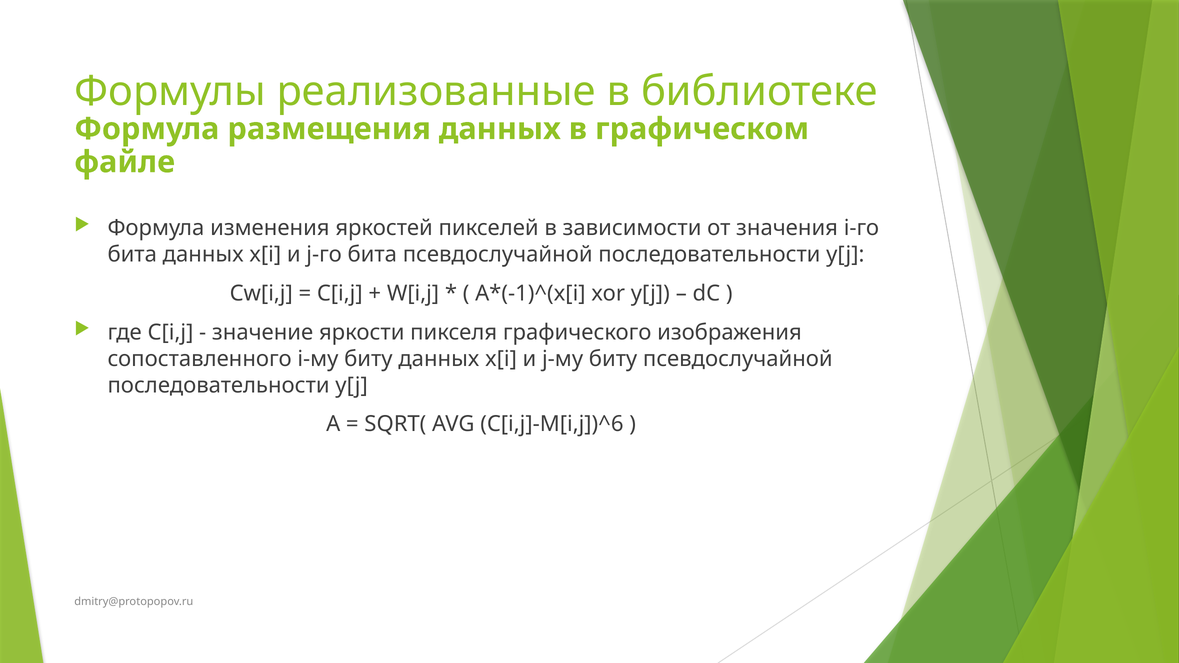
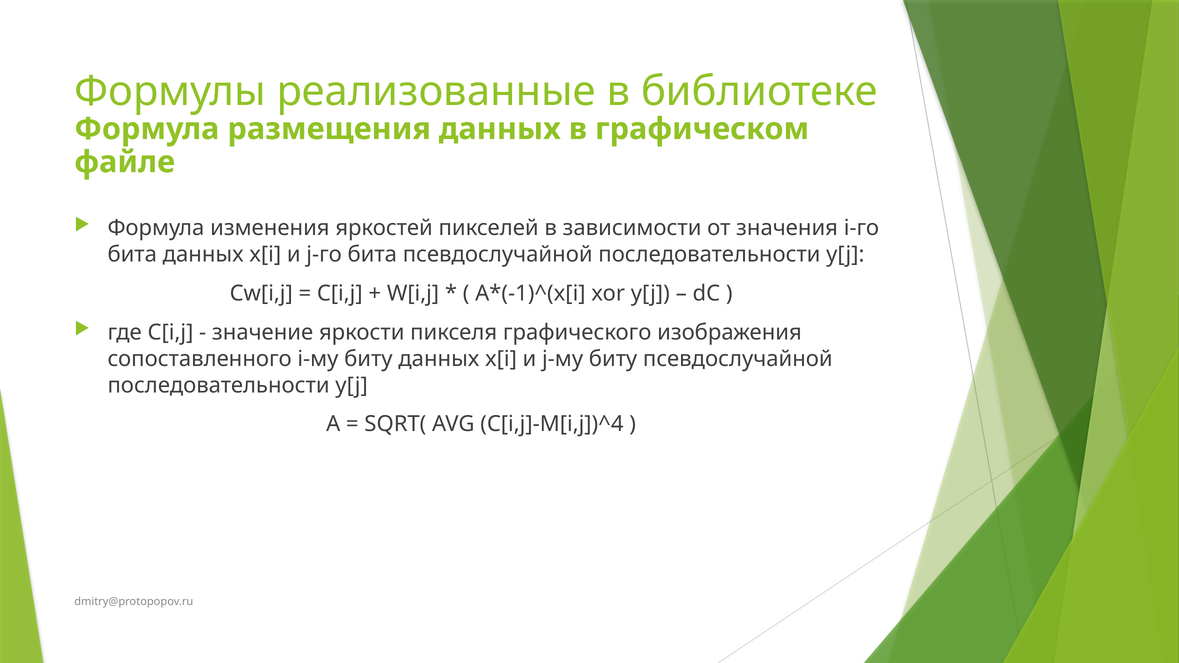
C[i,j]-M[i,j])^6: C[i,j]-M[i,j])^6 -> C[i,j]-M[i,j])^4 (552, 424)
